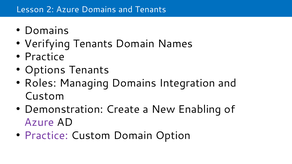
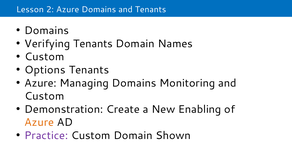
Practice: Practice -> Custom (44, 57)
Roles: Roles -> Azure (40, 83)
Integration: Integration -> Monitoring (187, 83)
Azure colour: purple -> orange (39, 123)
Option: Option -> Shown (173, 136)
